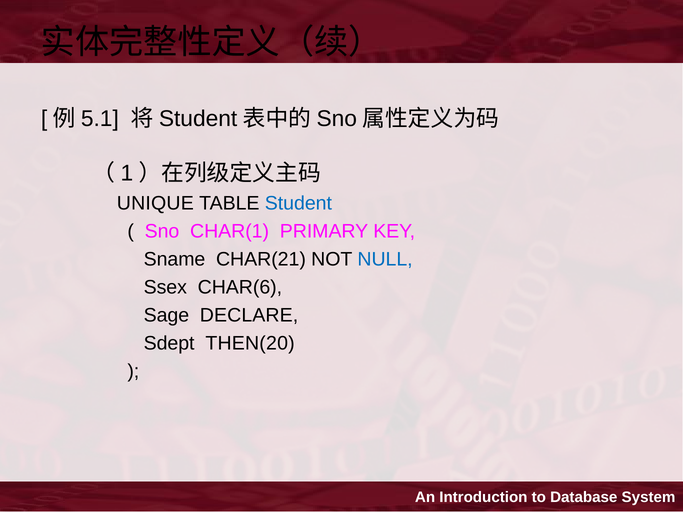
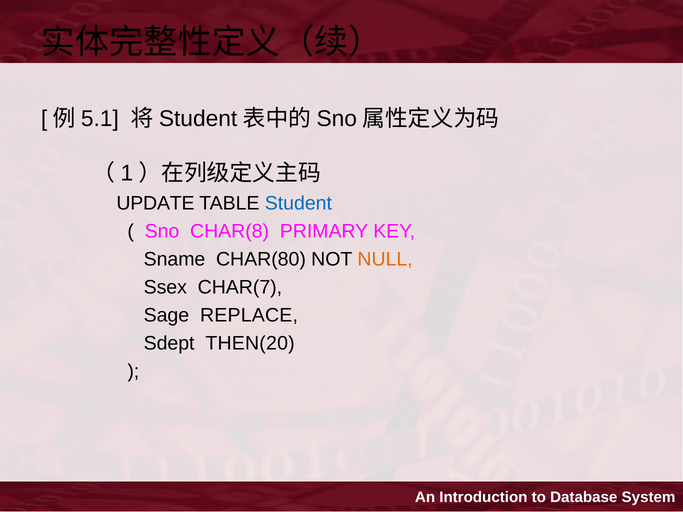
UNIQUE: UNIQUE -> UPDATE (155, 203)
CHAR(1: CHAR(1 -> CHAR(8 (230, 231)
CHAR(21: CHAR(21 -> CHAR(80 (261, 259)
NULL colour: blue -> orange (385, 259)
CHAR(6: CHAR(6 -> CHAR(7 (240, 287)
DECLARE: DECLARE -> REPLACE (249, 315)
